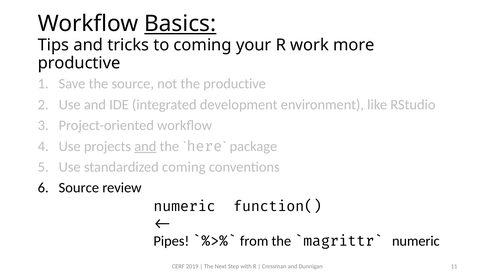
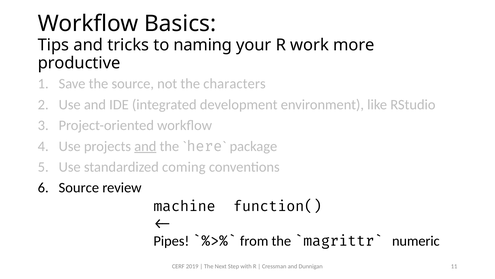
Basics underline: present -> none (180, 24)
to coming: coming -> naming (203, 45)
the productive: productive -> characters (235, 84)
numeric::function(: numeric::function( -> machine::function( (238, 206)
